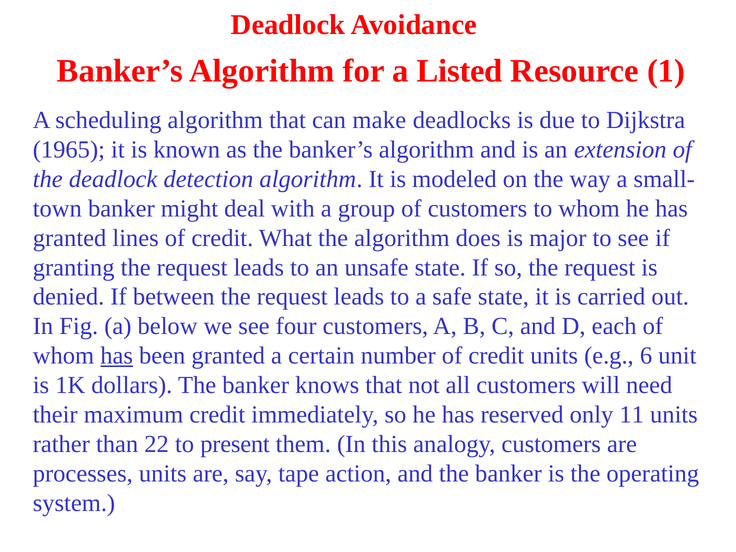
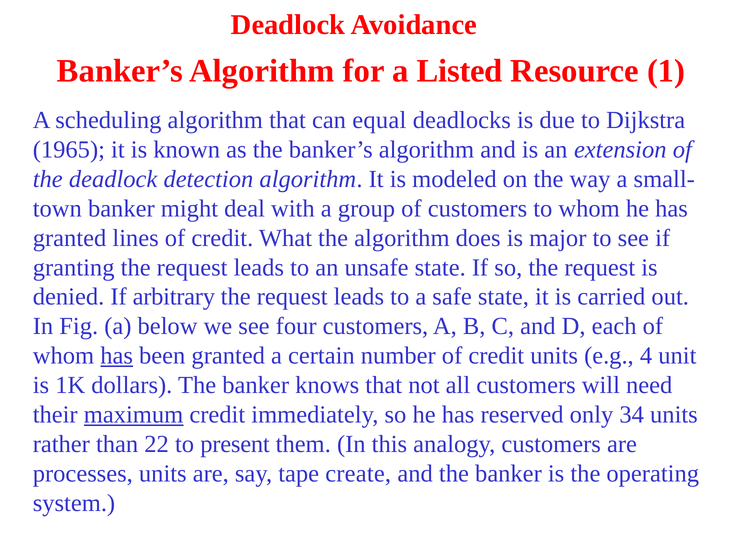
make: make -> equal (379, 120)
between: between -> arbitrary (174, 297)
6: 6 -> 4 (646, 356)
maximum underline: none -> present (134, 415)
11: 11 -> 34 (632, 415)
action: action -> create (358, 474)
